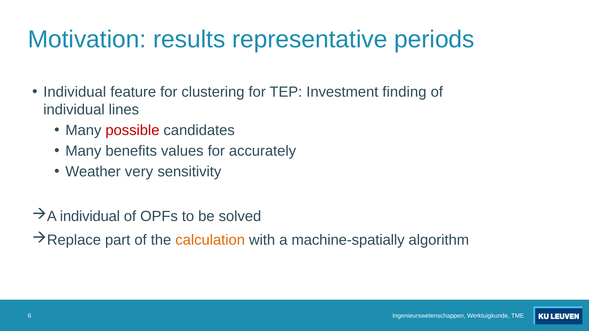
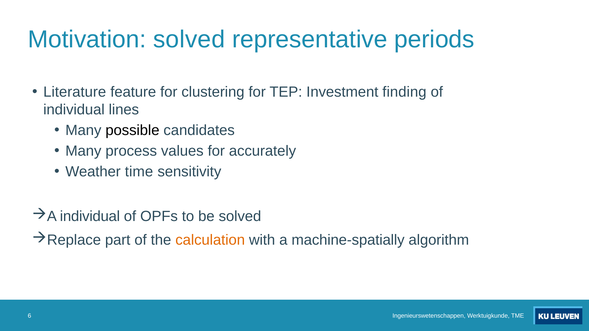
Motivation results: results -> solved (189, 40)
Individual: Individual -> Literature (75, 92)
possible colour: red -> black (132, 130)
benefits: benefits -> process (131, 151)
very: very -> time (139, 172)
